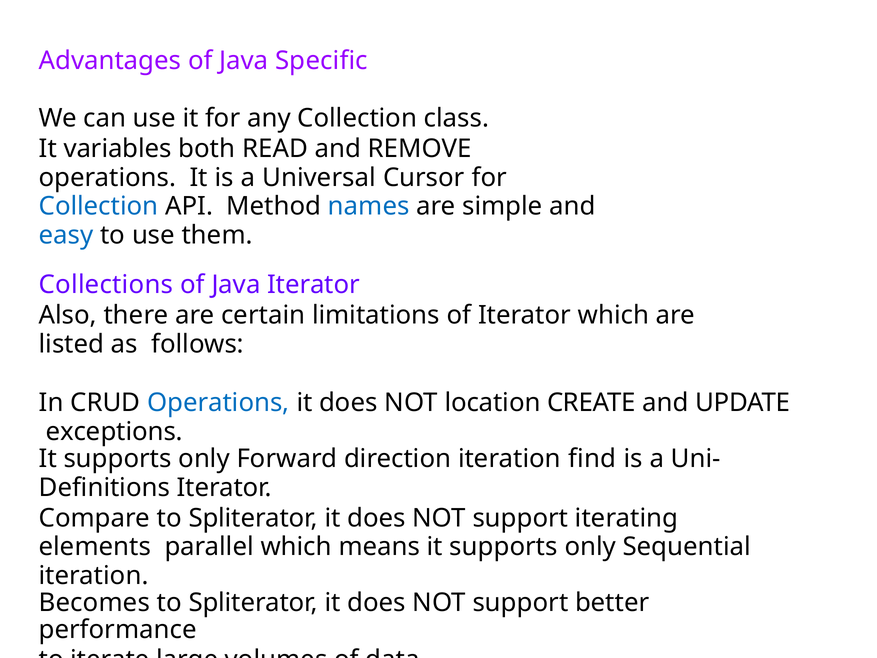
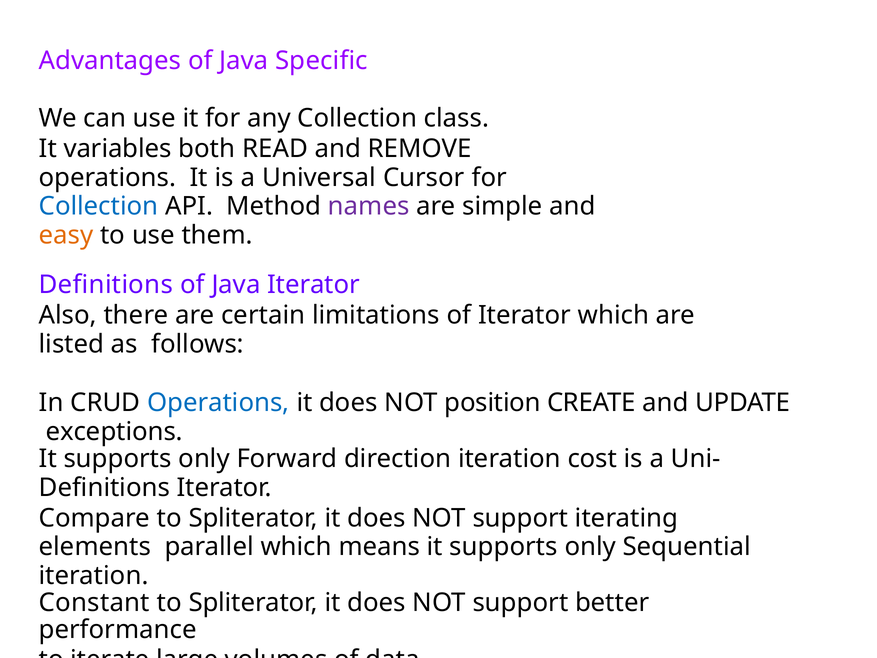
names colour: blue -> purple (369, 206)
easy colour: blue -> orange (66, 235)
Collections: Collections -> Definitions (106, 285)
location: location -> position (493, 403)
find: find -> cost (592, 459)
Becomes: Becomes -> Constant (94, 602)
